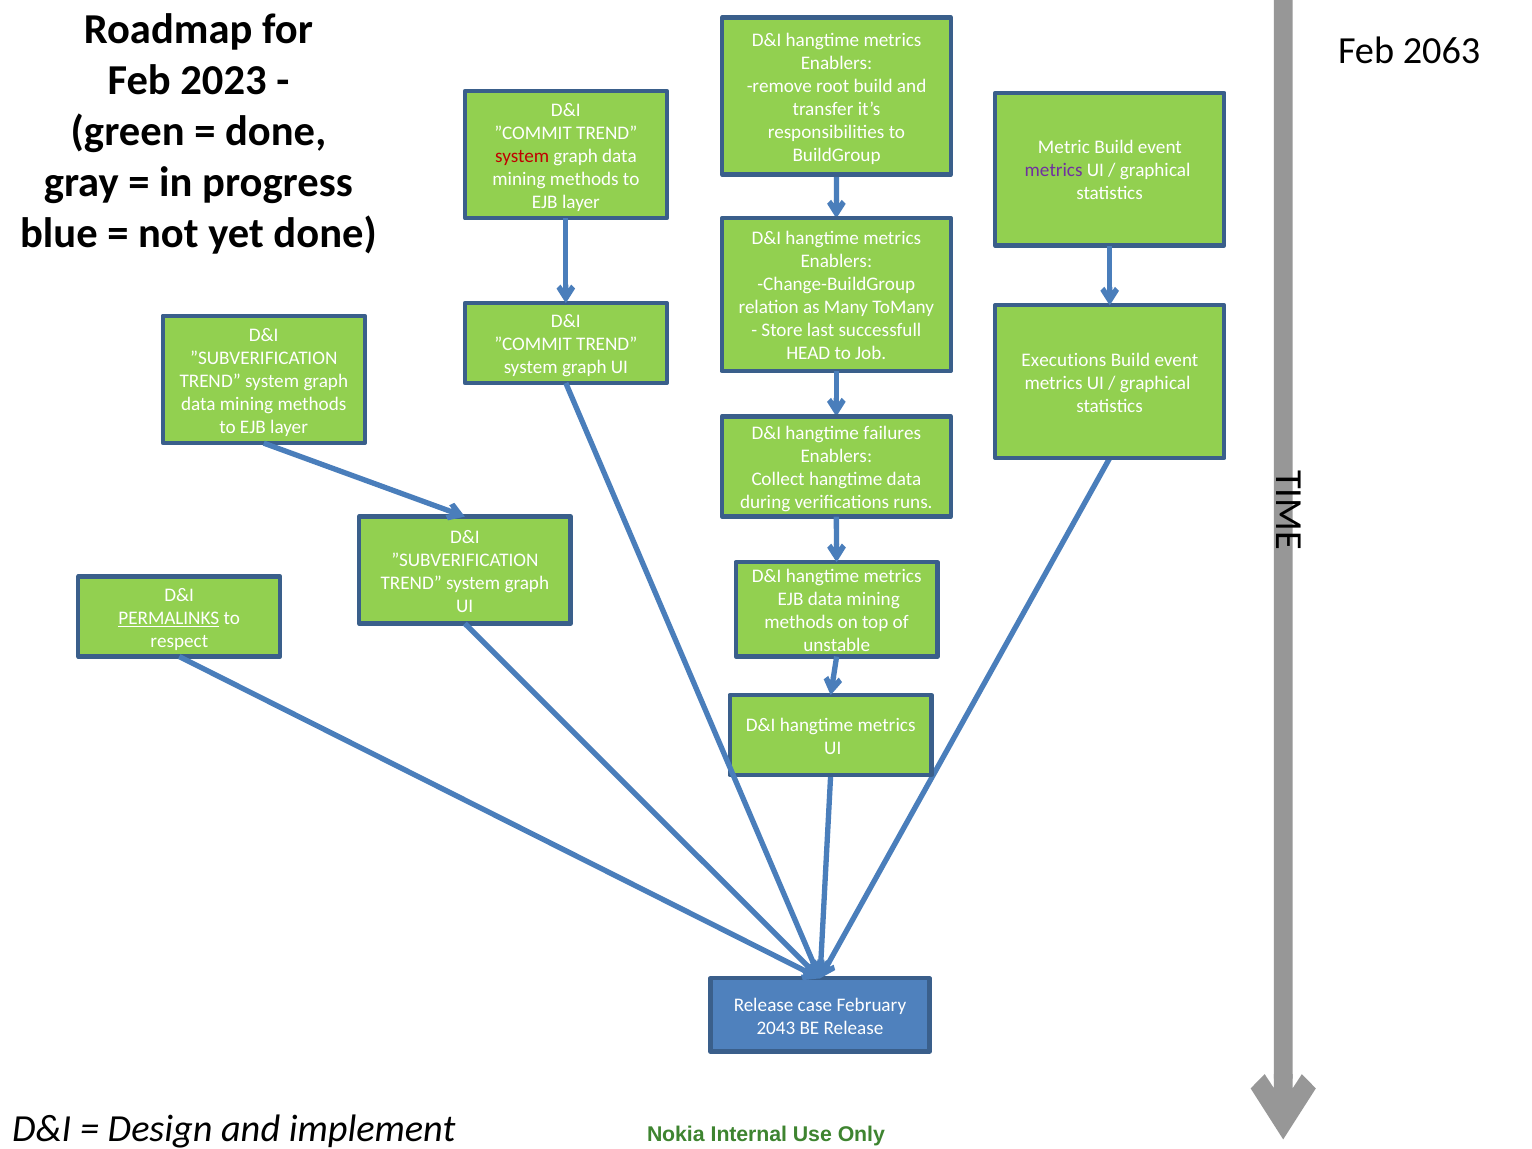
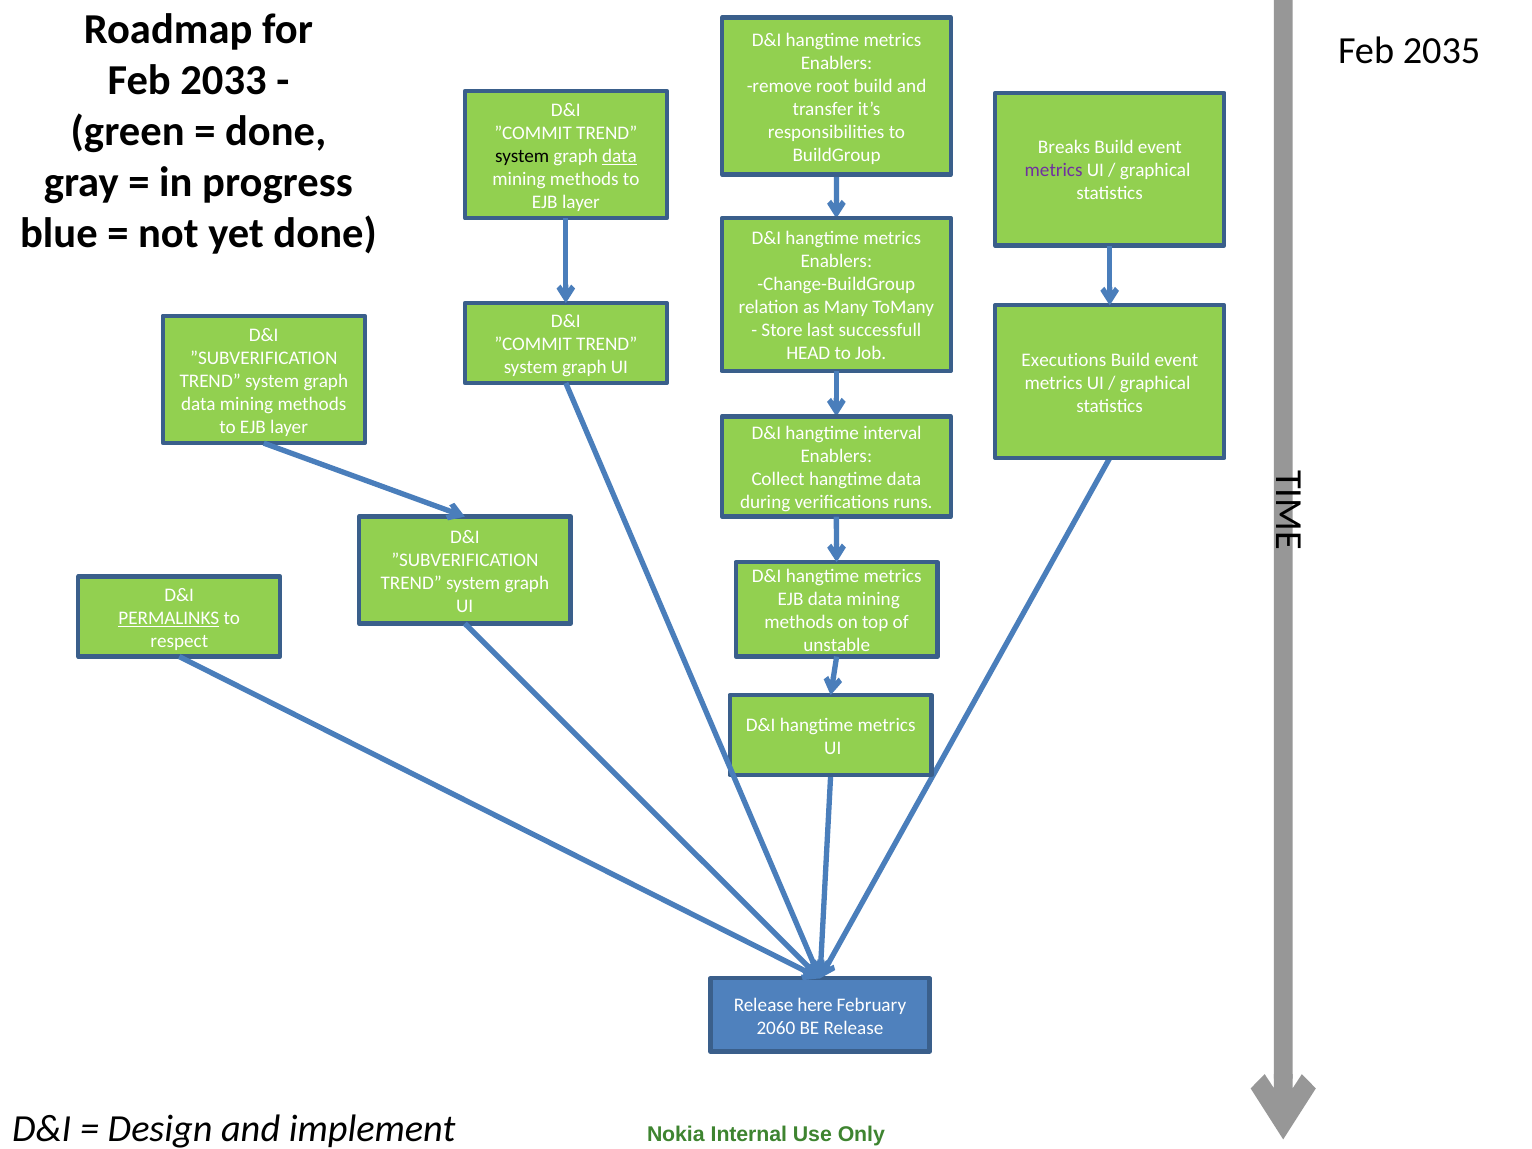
2063: 2063 -> 2035 (1442, 51)
2023: 2023 -> 2033 (224, 80)
Metric: Metric -> Breaks (1064, 148)
system colour: red -> black (522, 156)
data underline: none -> present (619, 156)
failures: failures -> interval (892, 433)
case: case -> here (815, 1005)
2043: 2043 -> 2060 (776, 1028)
